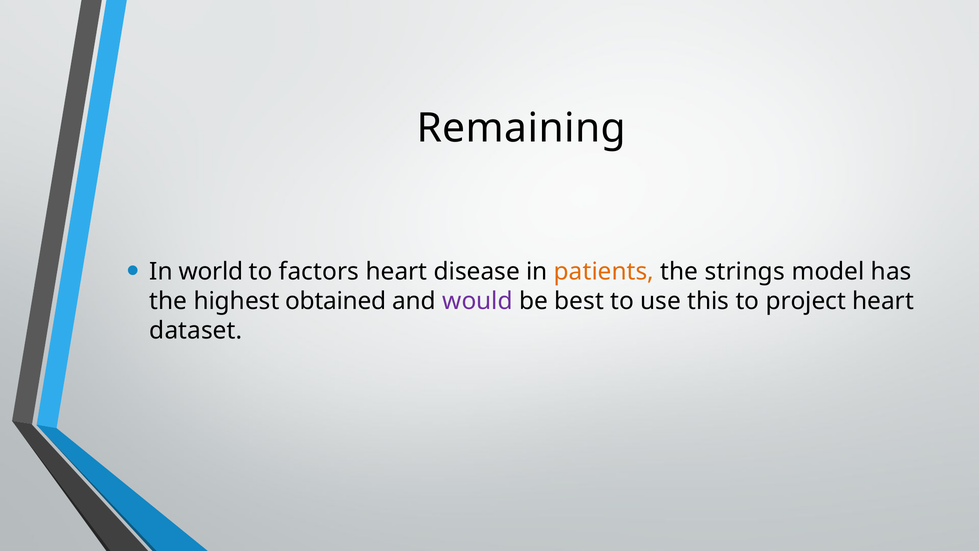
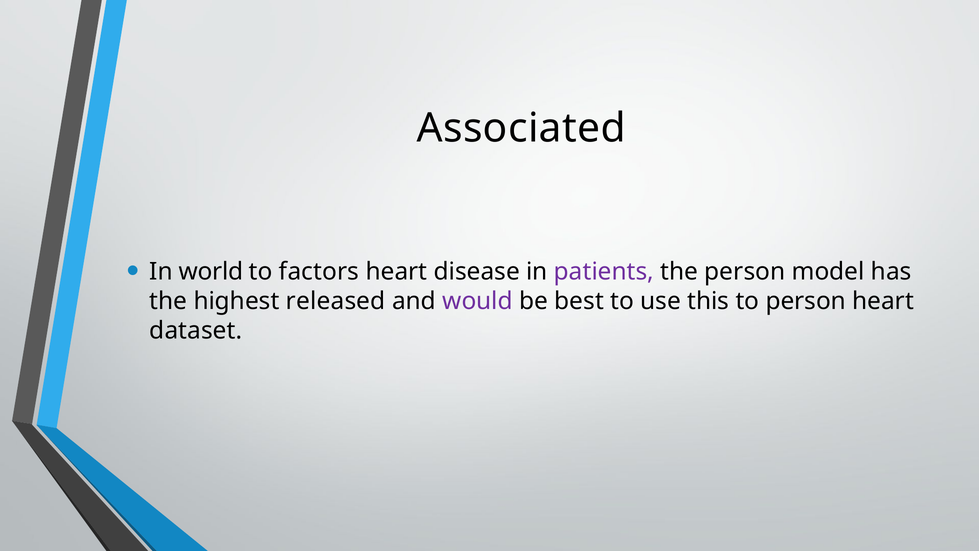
Remaining: Remaining -> Associated (521, 128)
patients colour: orange -> purple (604, 272)
the strings: strings -> person (745, 272)
obtained: obtained -> released (336, 301)
to project: project -> person (806, 301)
